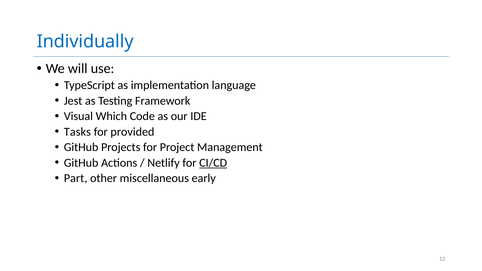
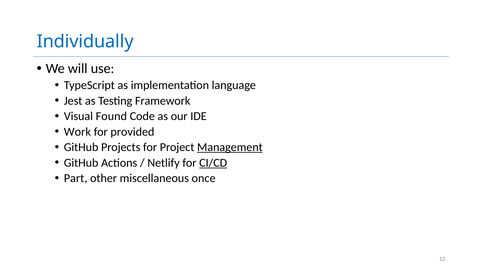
Which: Which -> Found (111, 116)
Tasks: Tasks -> Work (77, 132)
Management underline: none -> present (230, 147)
early: early -> once (204, 178)
